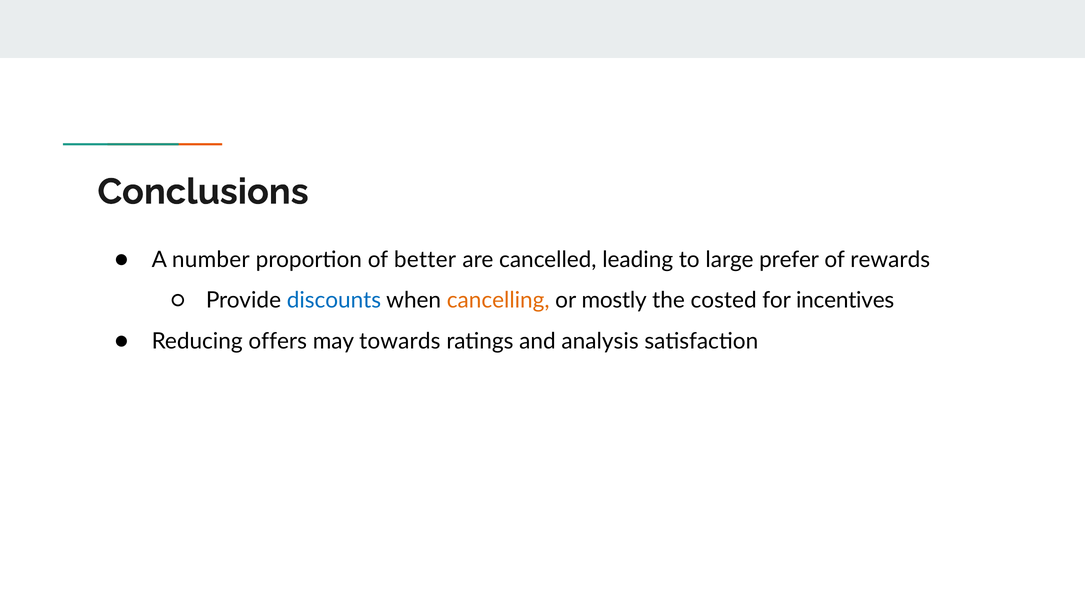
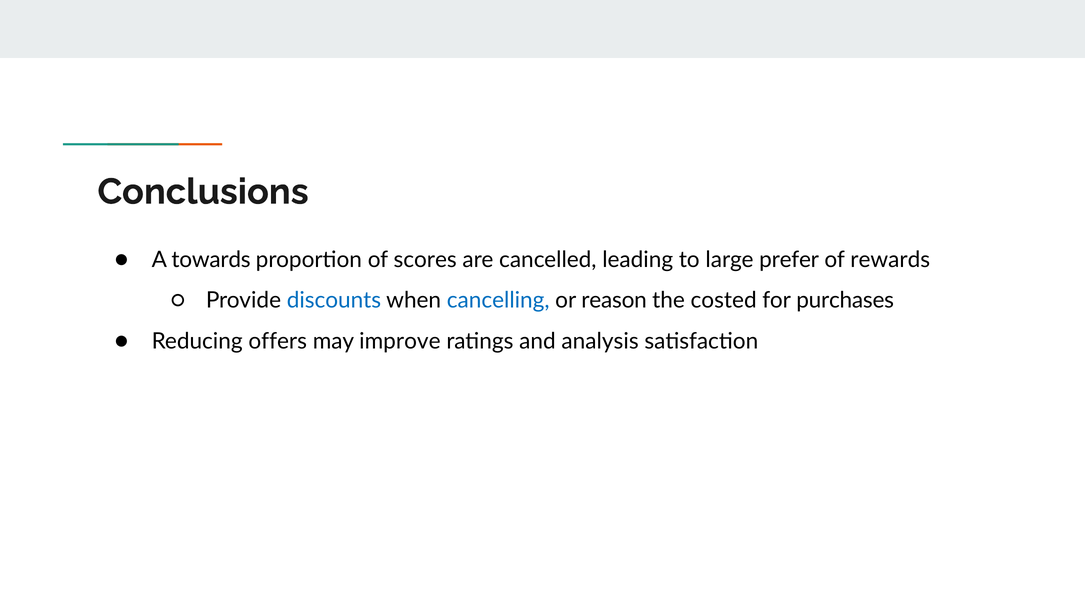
number: number -> towards (211, 260)
better: better -> scores (425, 260)
cancelling colour: orange -> blue (498, 300)
mostly: mostly -> reason (614, 300)
incentives: incentives -> purchases (845, 300)
towards: towards -> improve (400, 341)
